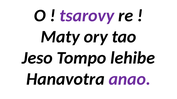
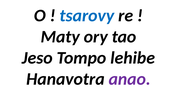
tsarovy colour: purple -> blue (87, 16)
